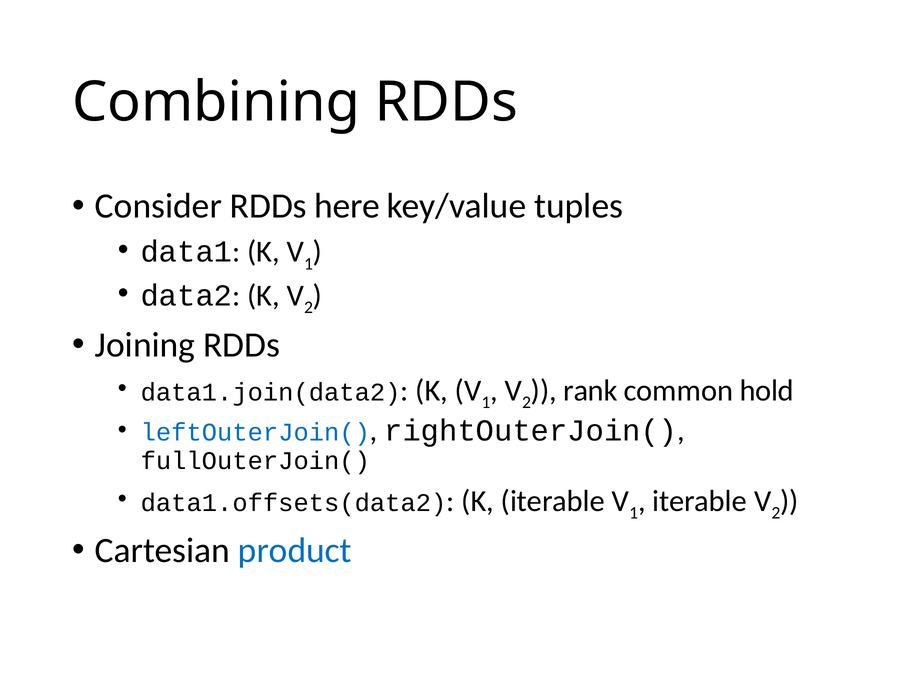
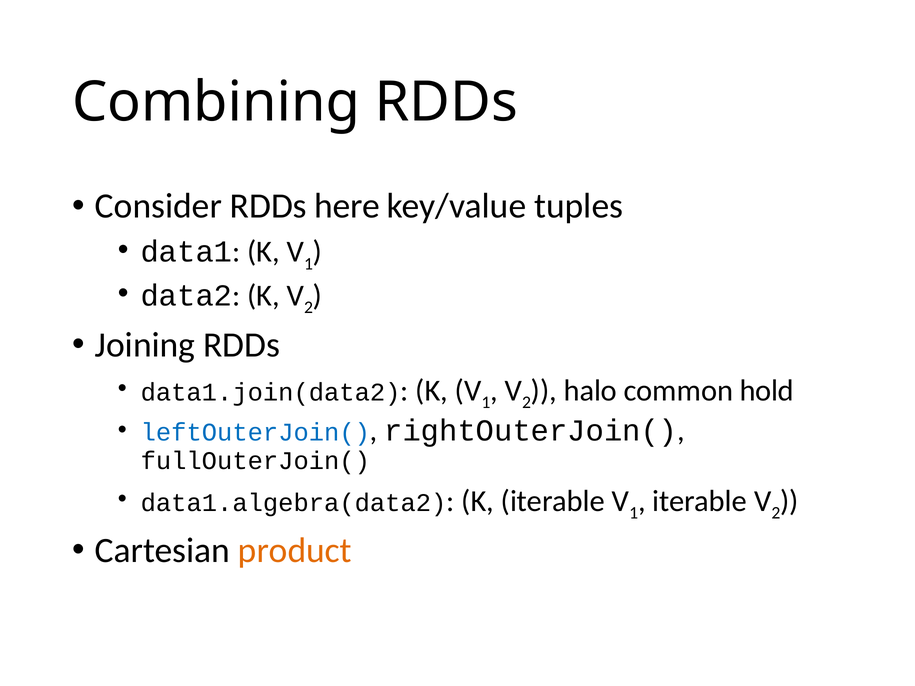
rank: rank -> halo (590, 391)
data1.offsets(data2: data1.offsets(data2 -> data1.algebra(data2 (294, 503)
product colour: blue -> orange (295, 551)
